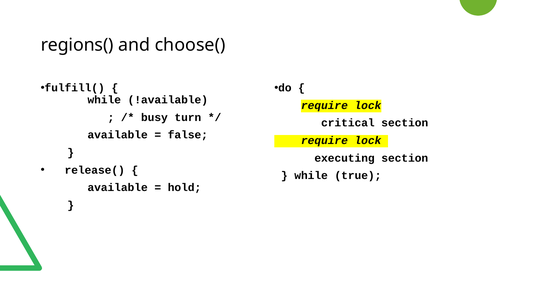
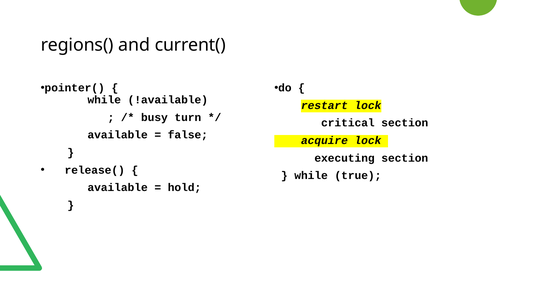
choose(: choose( -> current( (190, 45)
fulfill(: fulfill( -> pointer( (75, 88)
require: require -> restart (324, 105)
require: require -> acquire (324, 141)
